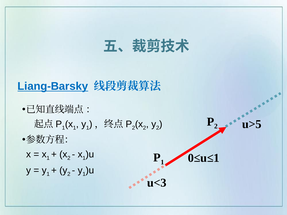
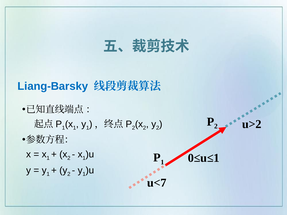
Liang-Barsky underline: present -> none (53, 86)
u>5: u>5 -> u>2 (252, 124)
u<3: u<3 -> u<7 (157, 183)
